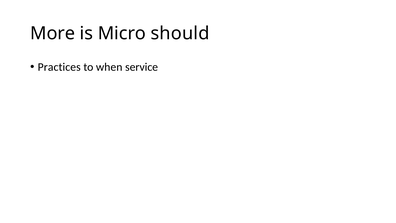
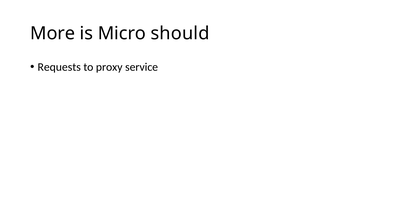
Practices: Practices -> Requests (59, 67)
when: when -> proxy (109, 67)
